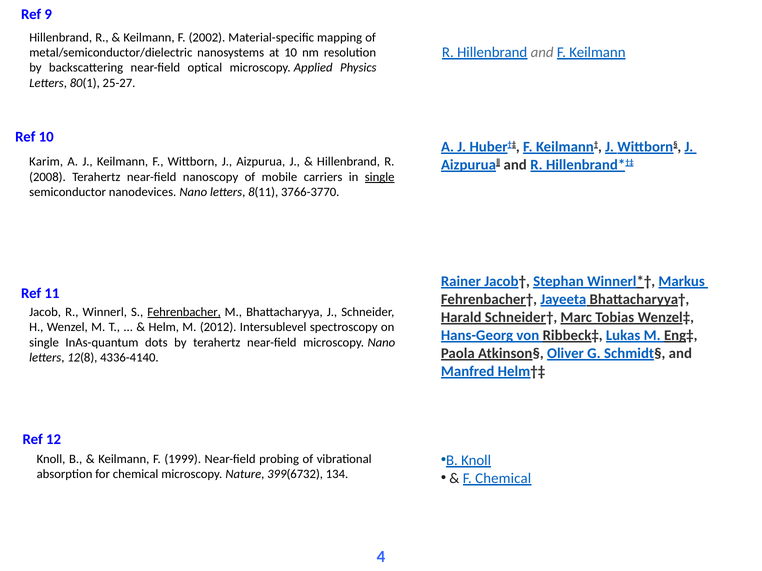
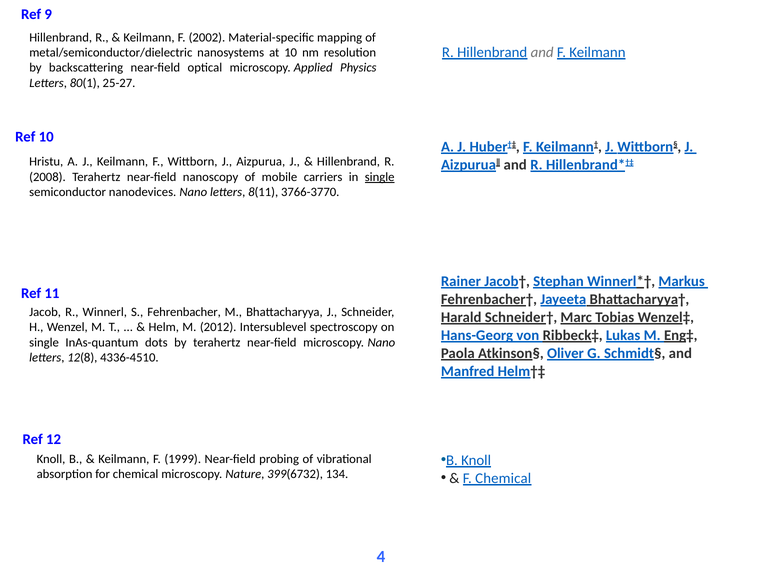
Karim: Karim -> Hristu (46, 162)
Fehrenbacher underline: present -> none (184, 312)
4336-4140: 4336-4140 -> 4336-4510 (129, 358)
